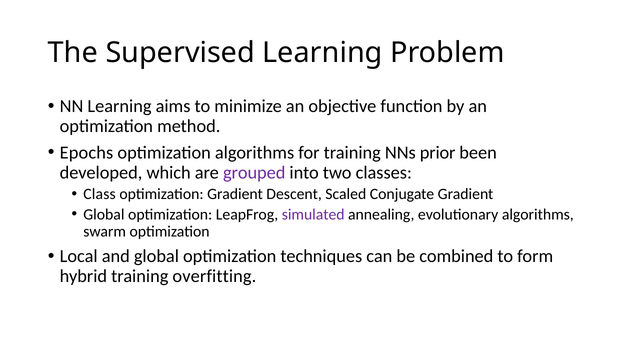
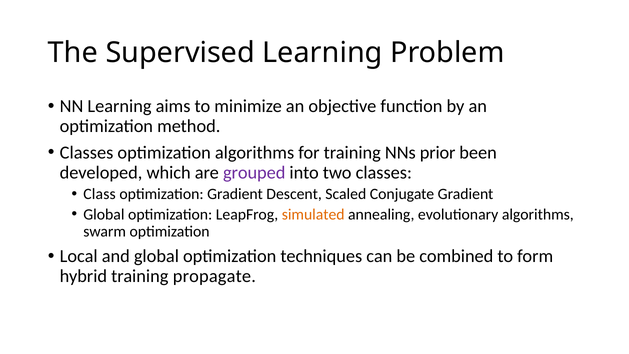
Epochs: Epochs -> Classes (87, 153)
simulated colour: purple -> orange (313, 214)
overfitting: overfitting -> propagate (214, 276)
